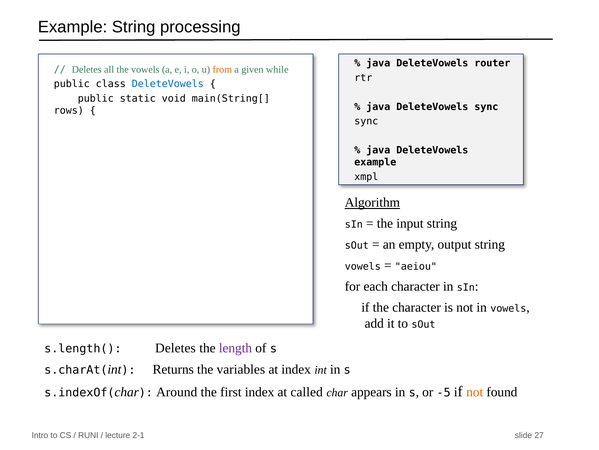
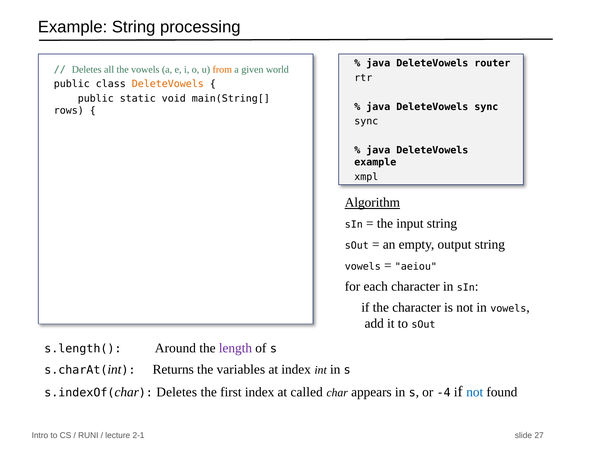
while: while -> world (277, 69)
DeleteVowels colour: blue -> orange (168, 84)
s.length( Deletes: Deletes -> Around (175, 348)
s.indexOf(char Around: Around -> Deletes (177, 392)
-5: -5 -> -4 (444, 392)
not colour: orange -> blue (475, 392)
